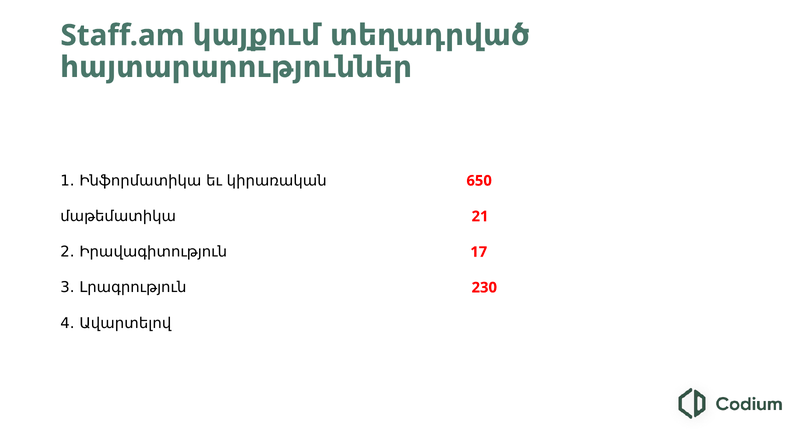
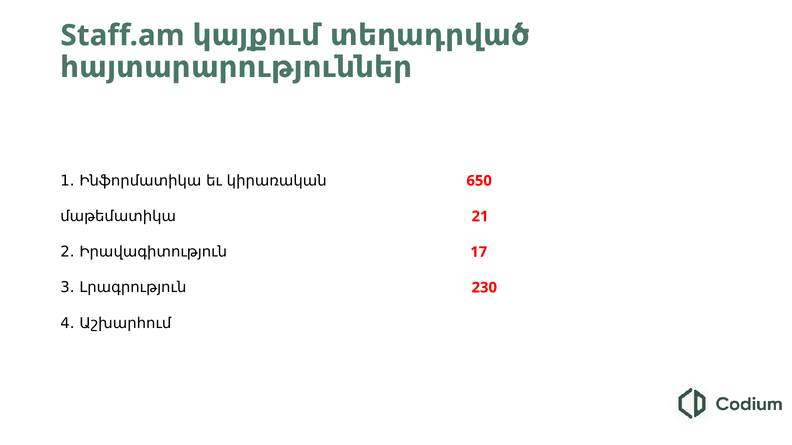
Ավարտելով: Ավարտելով -> Աշխարհում (125, 324)
